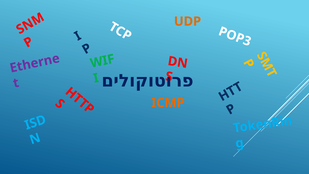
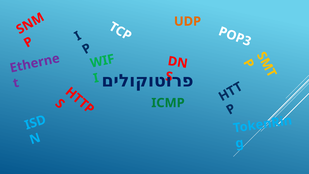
ICMP colour: orange -> green (168, 103)
